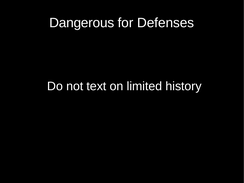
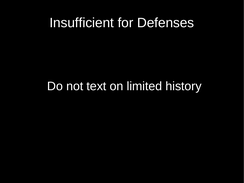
Dangerous: Dangerous -> Insufficient (82, 23)
